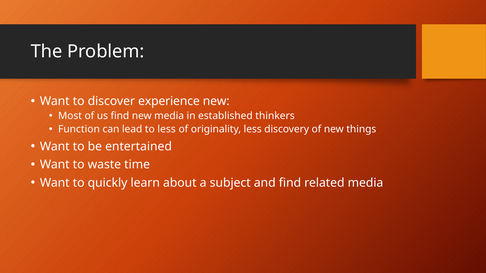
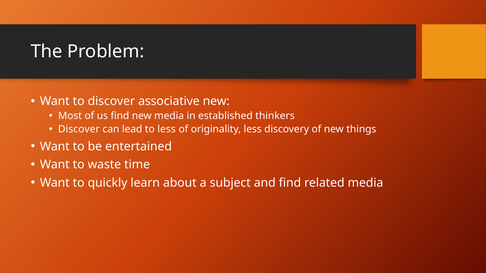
experience: experience -> associative (169, 101)
Function: Function -> Discover (79, 129)
